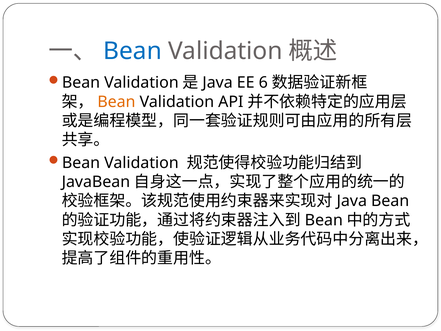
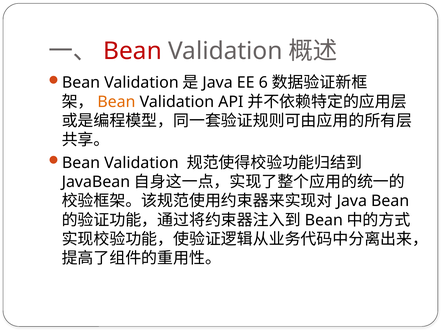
Bean colour: blue -> red (133, 51)
